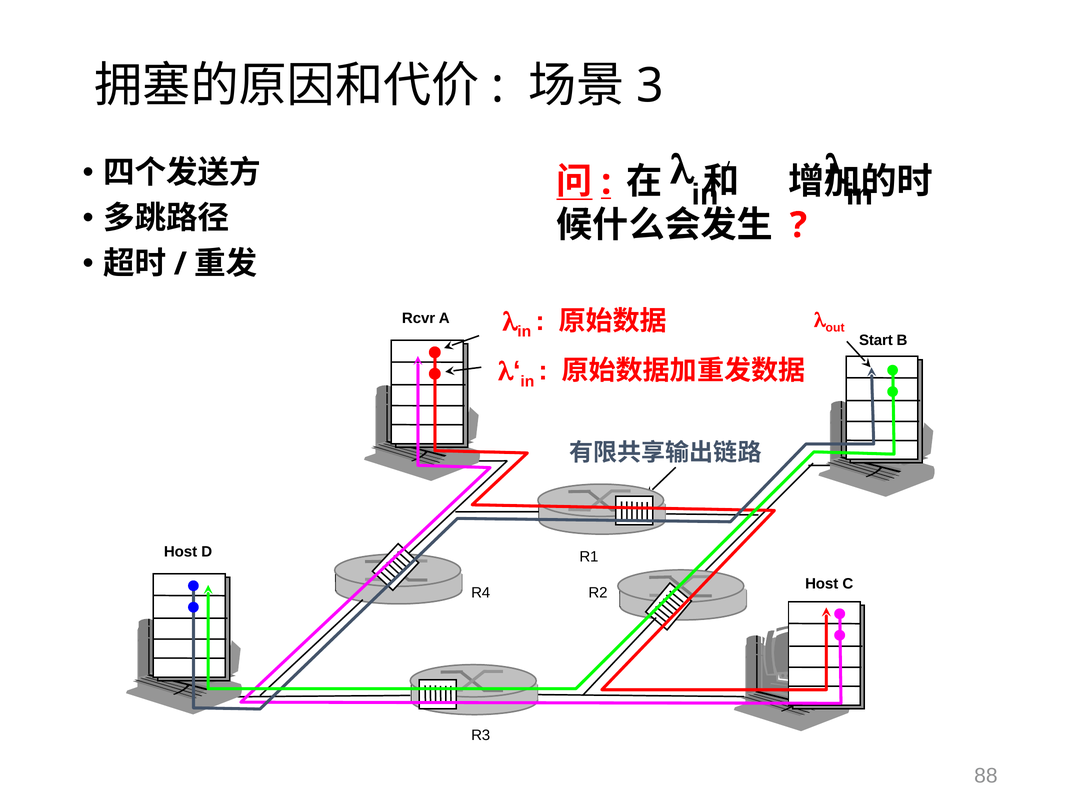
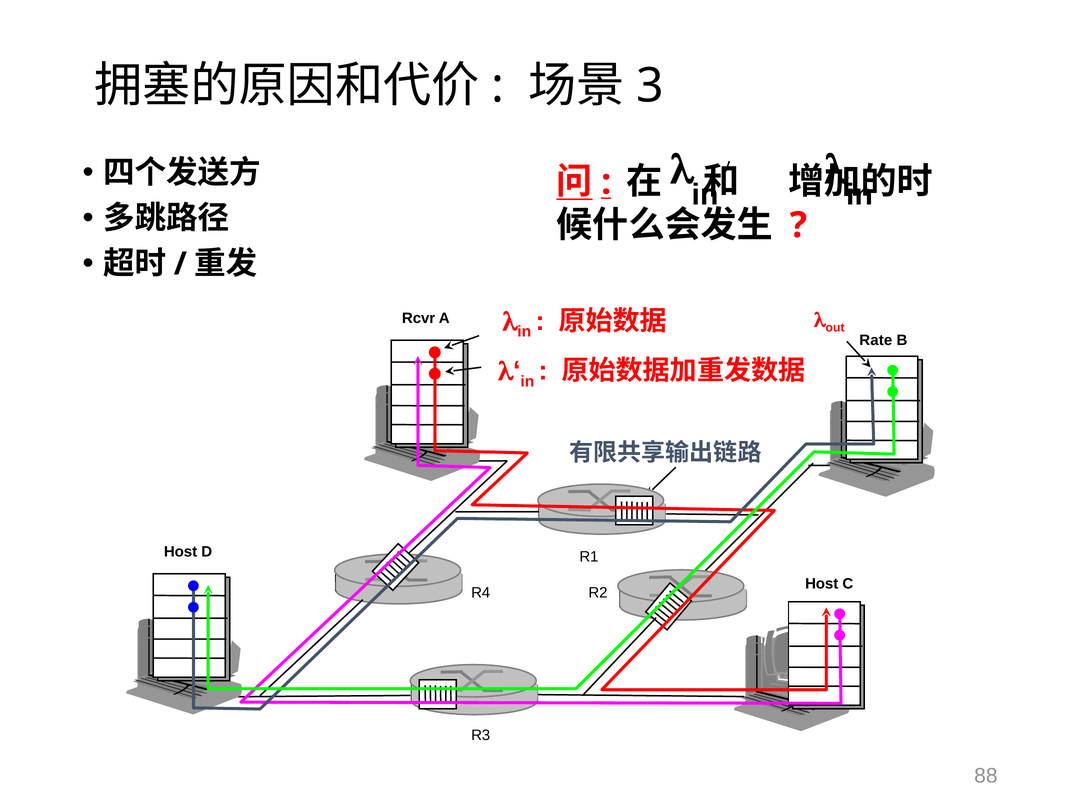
Start: Start -> Rate (876, 340)
